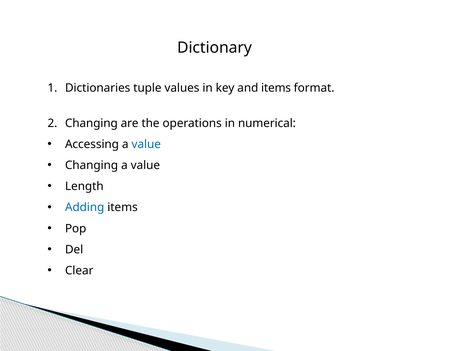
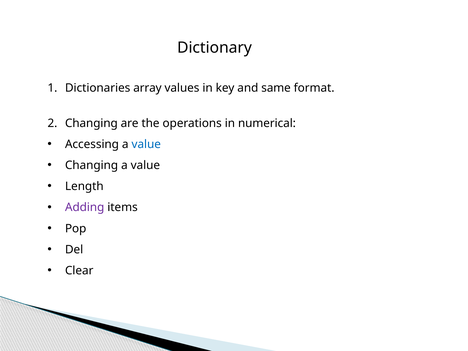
tuple: tuple -> array (147, 88)
and items: items -> same (276, 88)
Adding colour: blue -> purple (85, 207)
